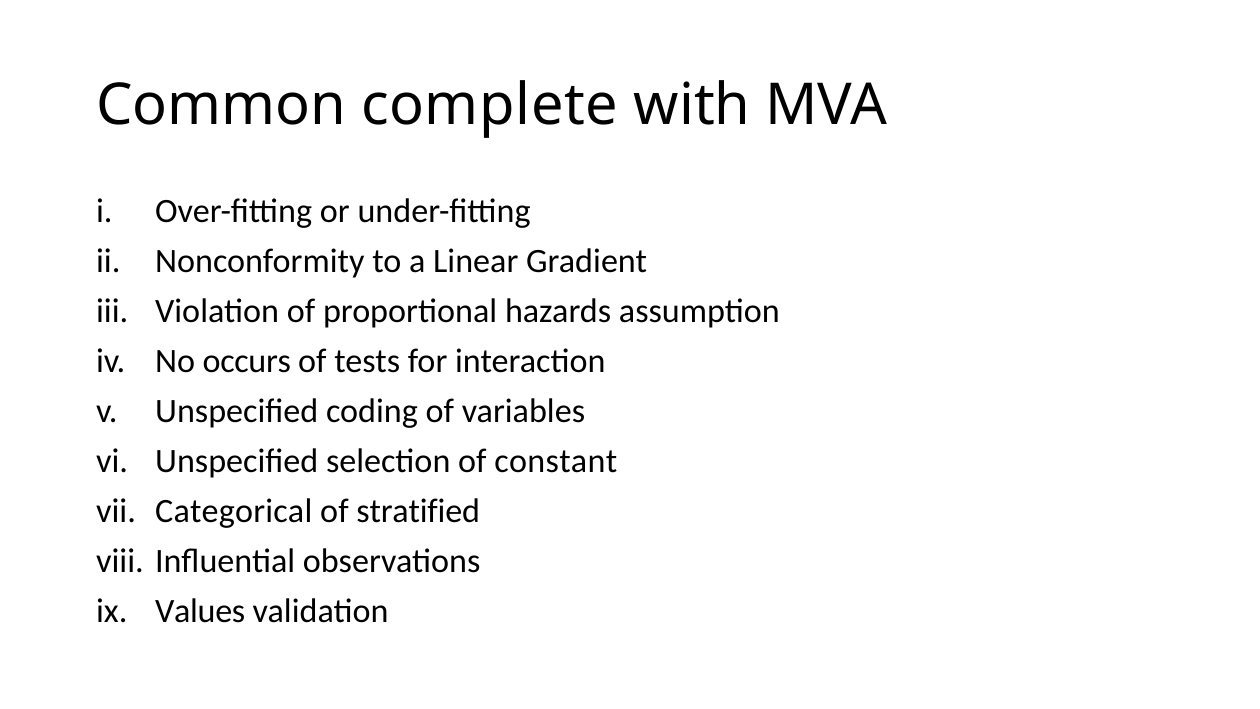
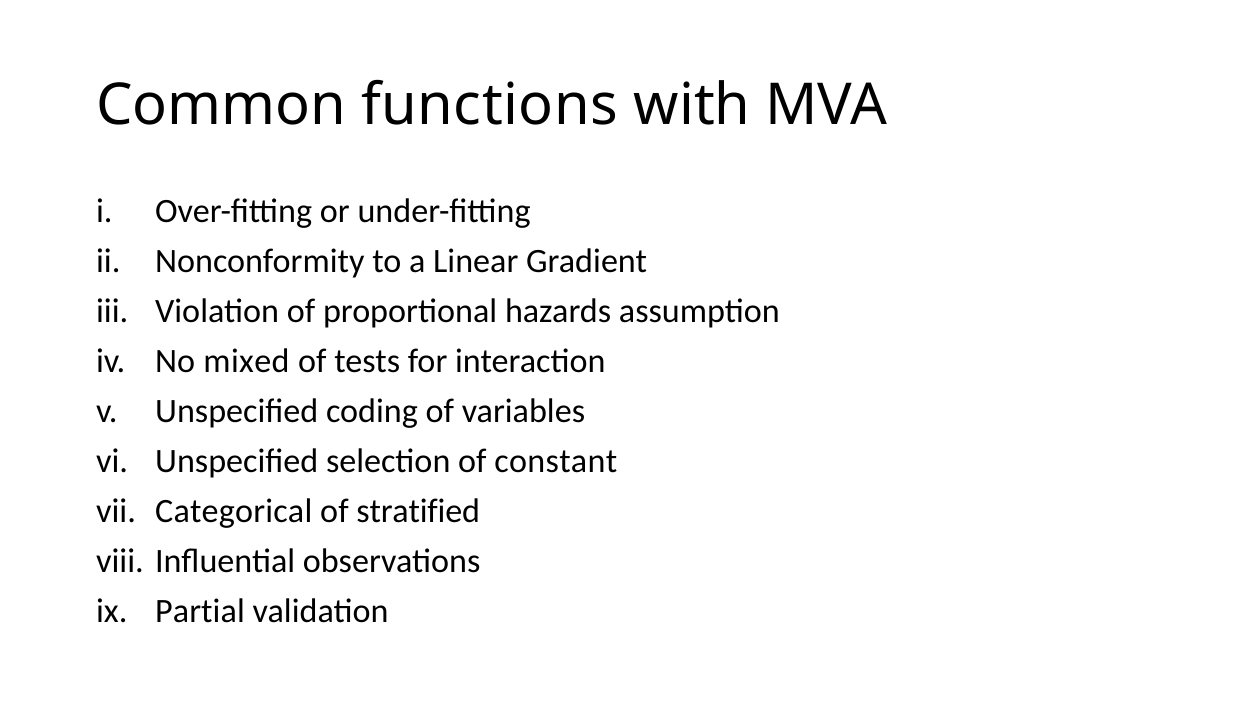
complete: complete -> functions (490, 106)
occurs: occurs -> mixed (246, 361)
Values: Values -> Partial (200, 611)
